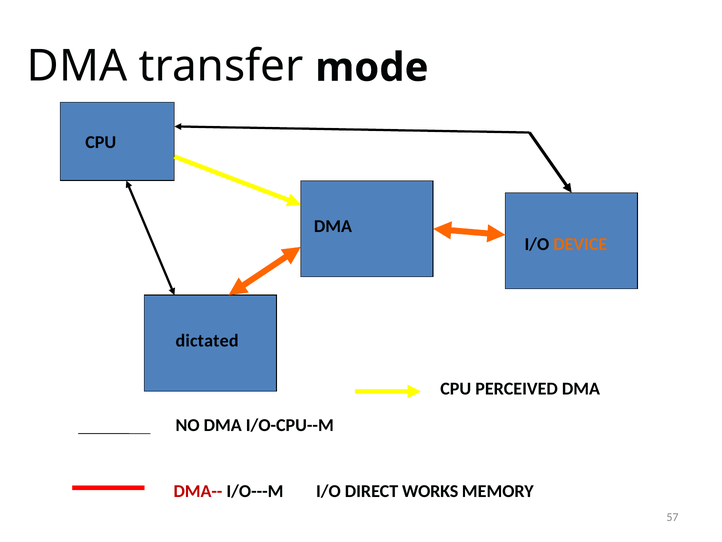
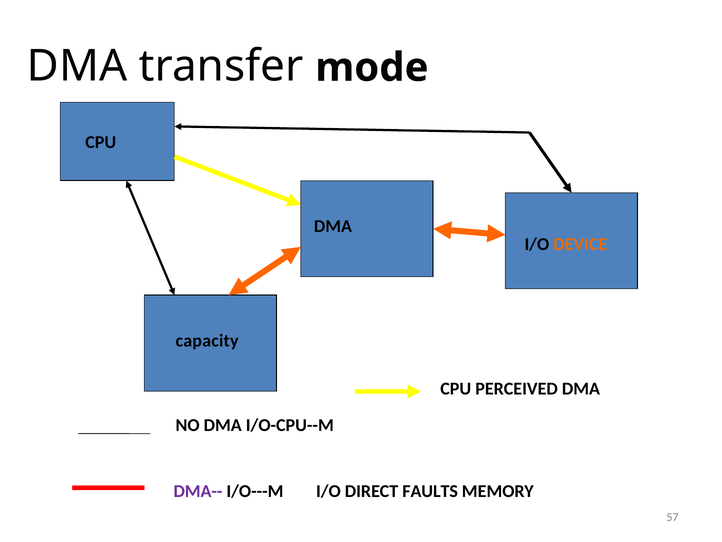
dictated: dictated -> capacity (207, 341)
DMA-- colour: red -> purple (198, 491)
WORKS: WORKS -> FAULTS (430, 491)
